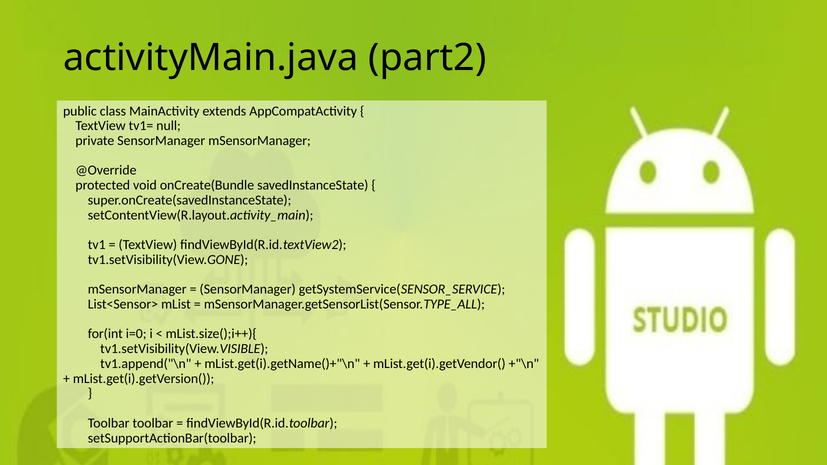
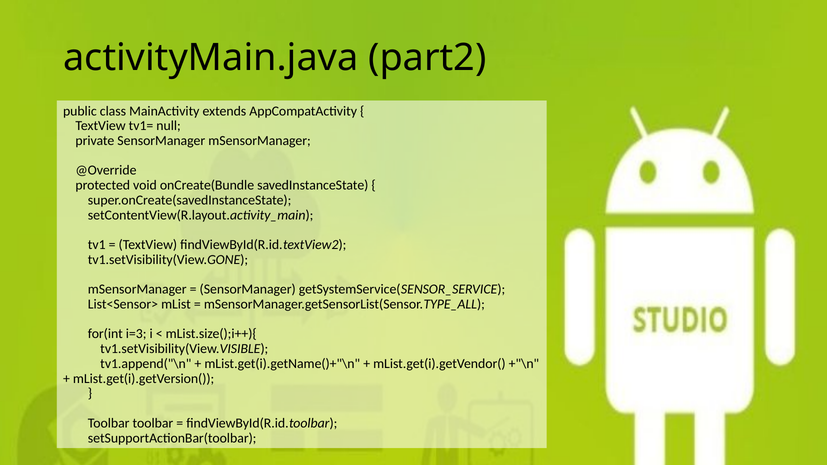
i=0: i=0 -> i=3 (136, 334)
